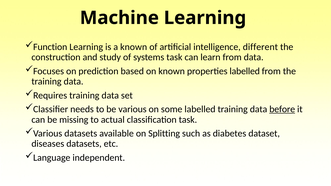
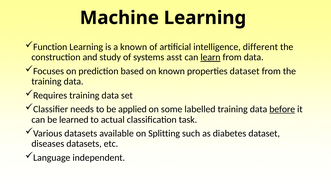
systems task: task -> asst (174, 57)
learn underline: none -> present (210, 57)
properties labelled: labelled -> dataset (245, 71)
be various: various -> applied (132, 109)
missing: missing -> learned (74, 120)
